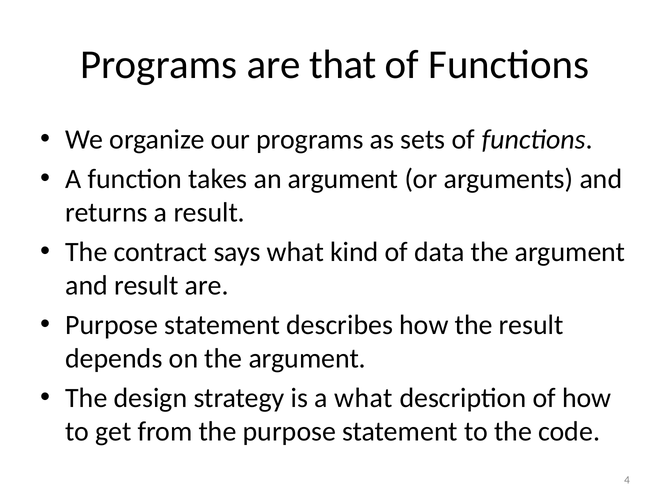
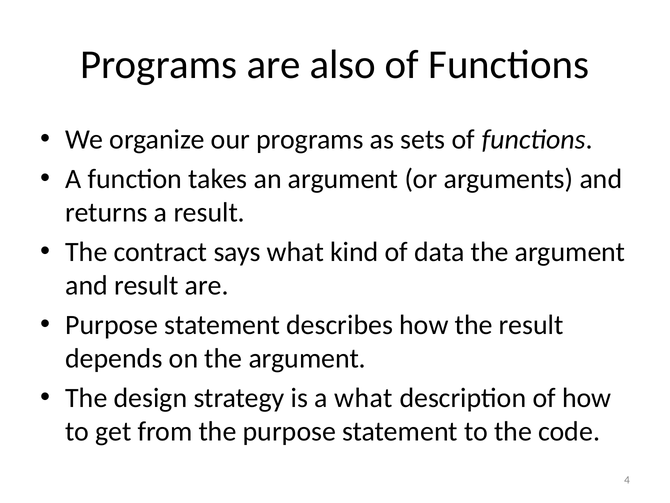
that: that -> also (343, 65)
